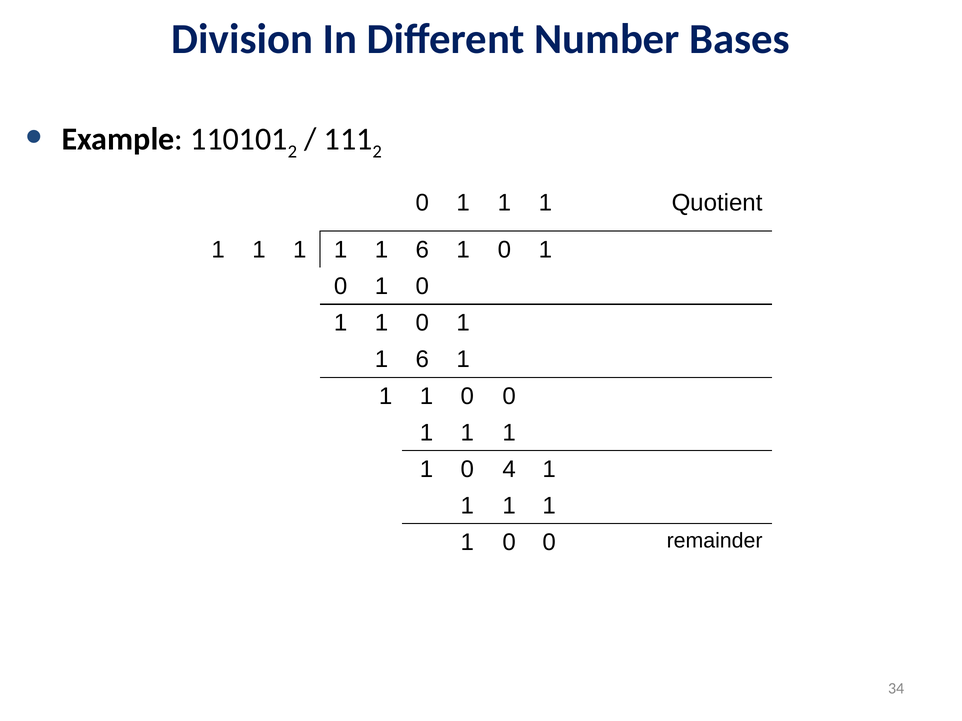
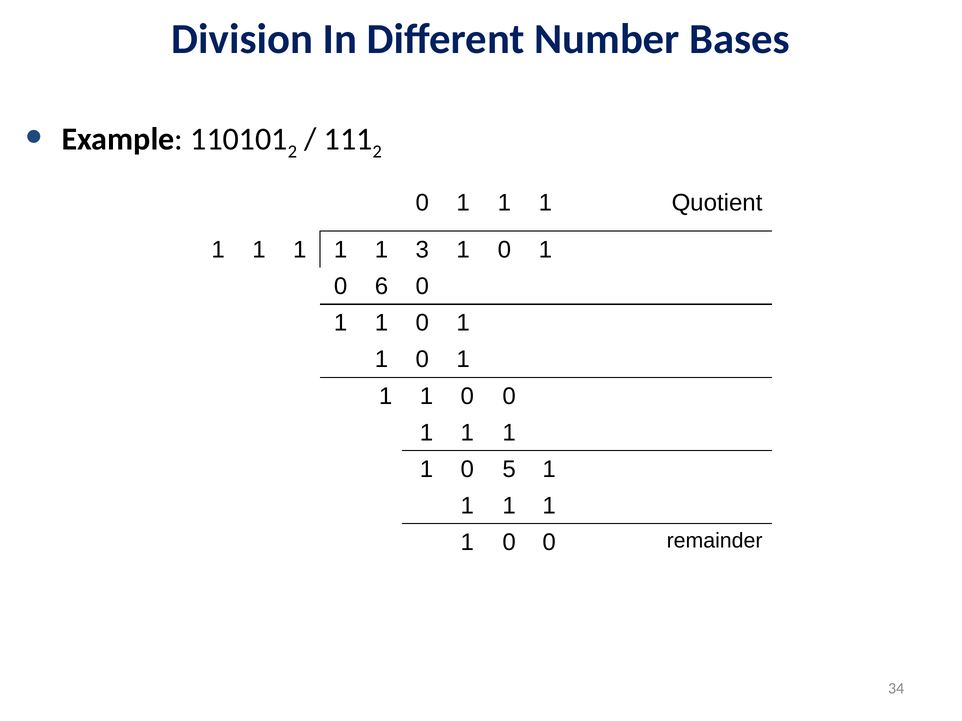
1 1 1 6: 6 -> 3 (422, 250)
1: 1 -> 6 (381, 287)
6: 6 -> 0 (422, 360)
4: 4 -> 5 (509, 470)
